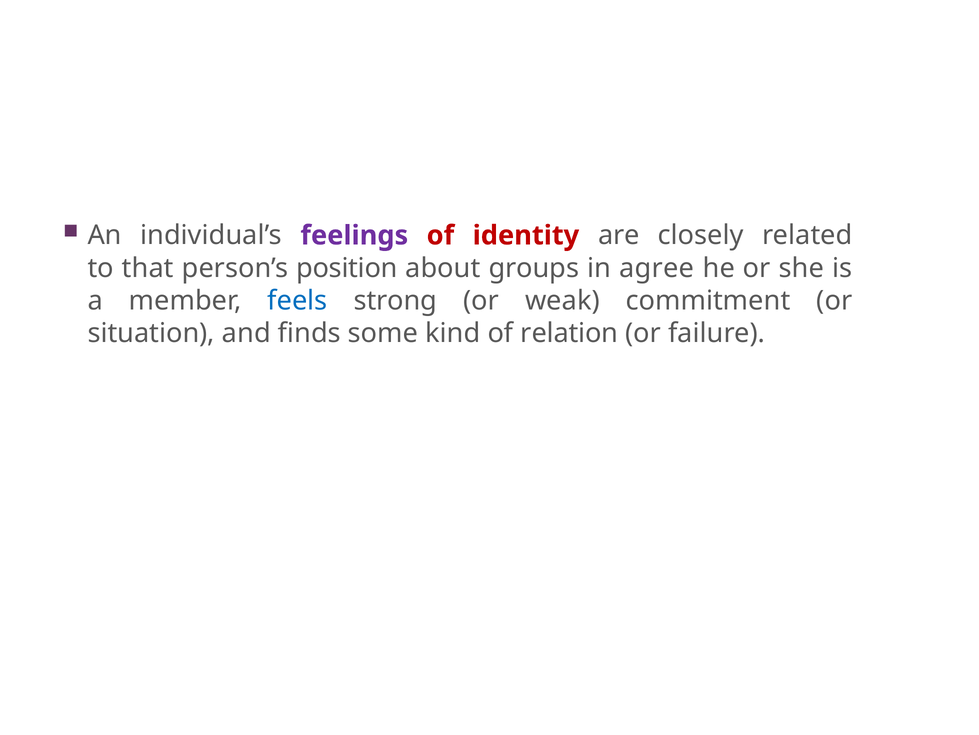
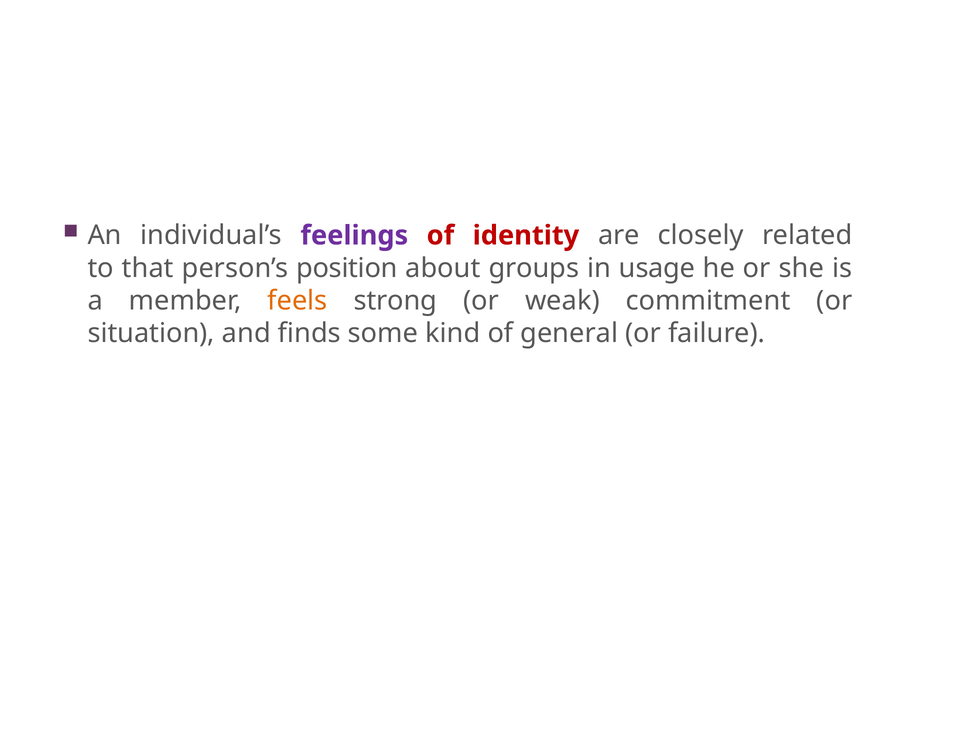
agree: agree -> usage (657, 268)
feels colour: blue -> orange (297, 301)
relation: relation -> general (569, 333)
